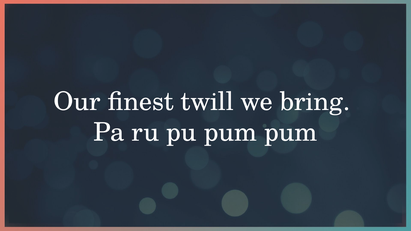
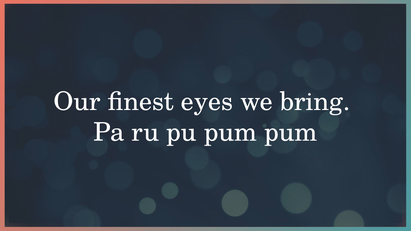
twill: twill -> eyes (207, 102)
